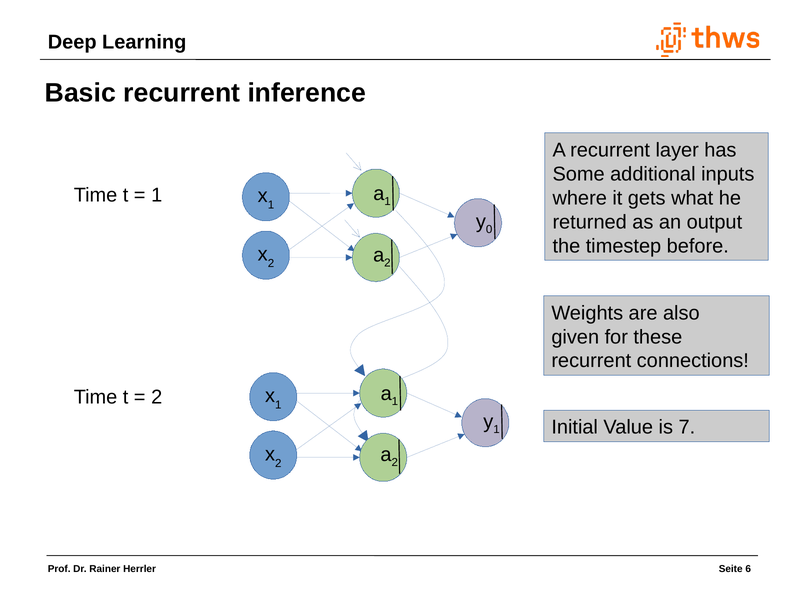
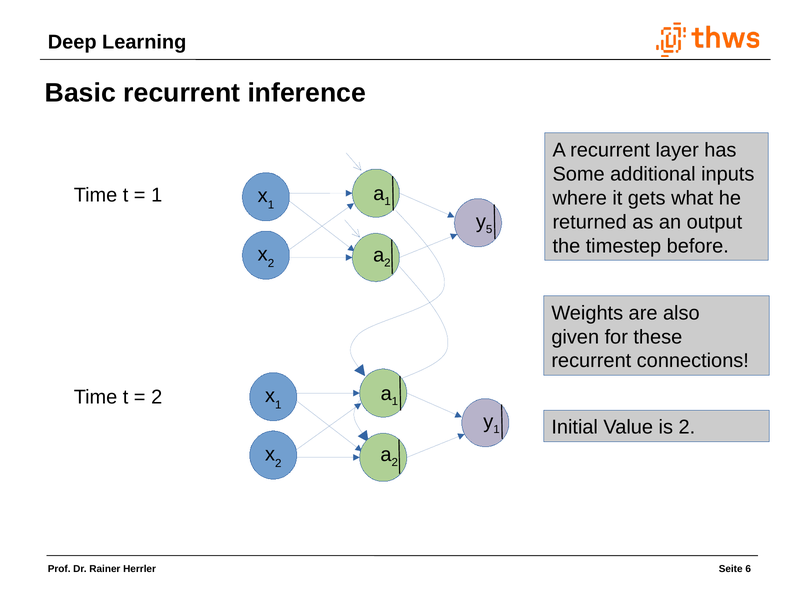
0: 0 -> 5 (489, 229)
is 7: 7 -> 2 (687, 428)
